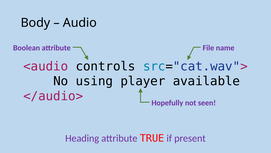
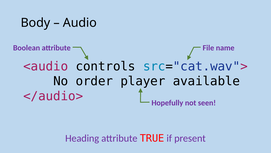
using: using -> order (94, 81)
